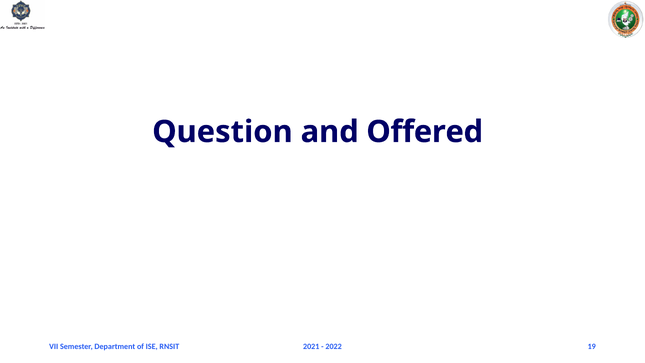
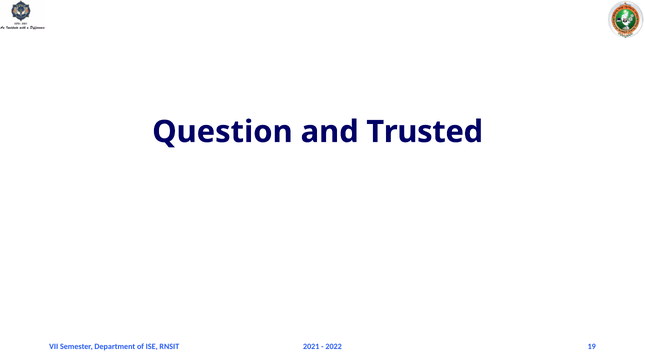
Offered: Offered -> Trusted (425, 132)
